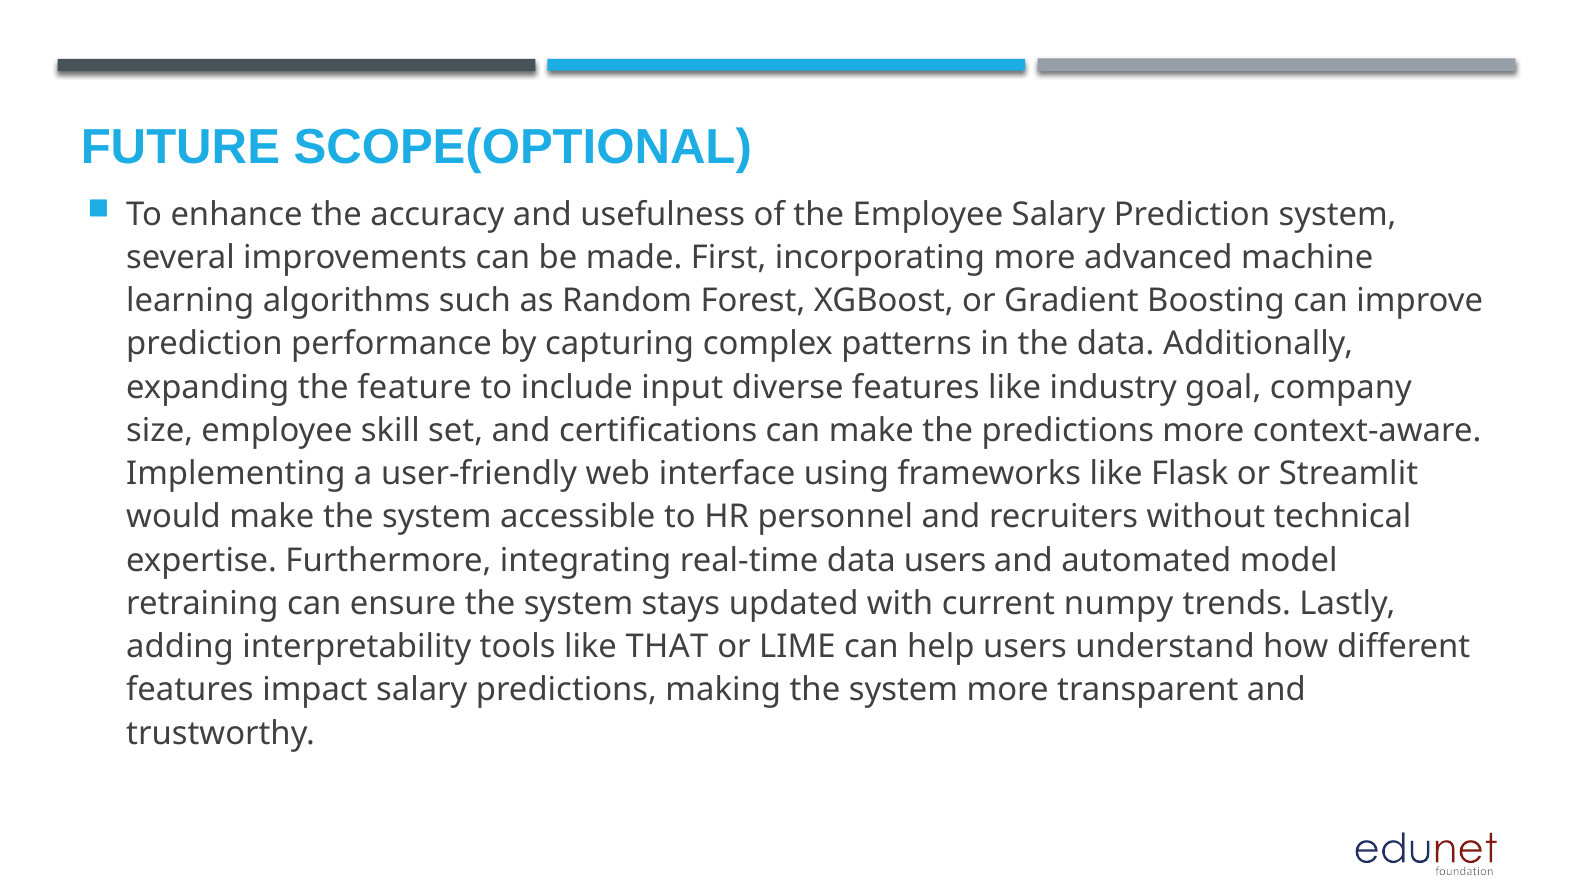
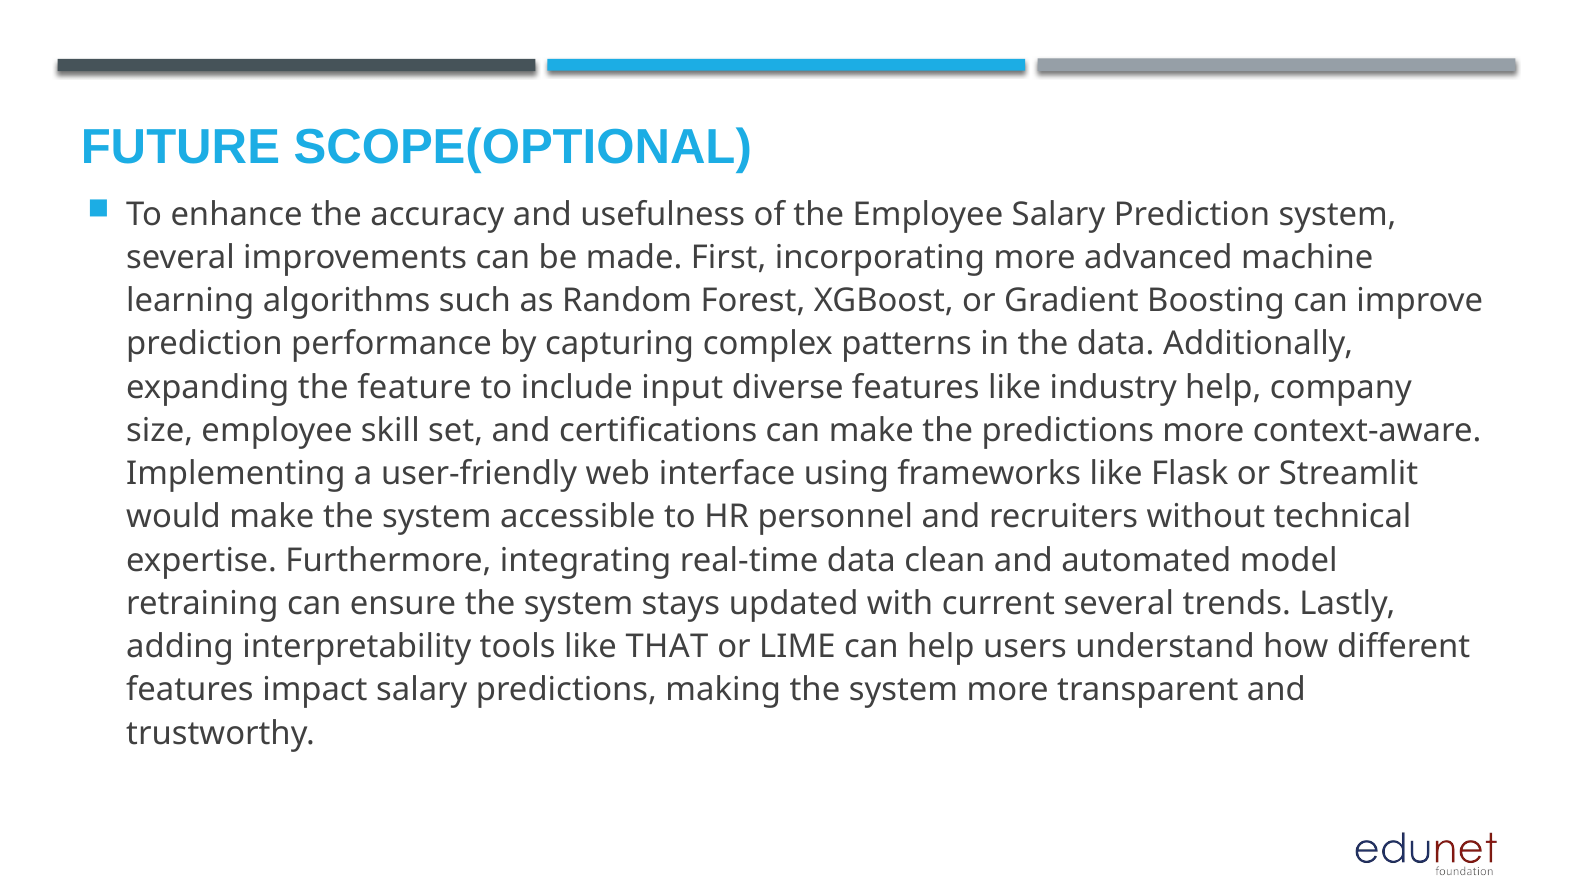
industry goal: goal -> help (1223, 387)
data users: users -> clean (945, 560)
current numpy: numpy -> several (1119, 603)
